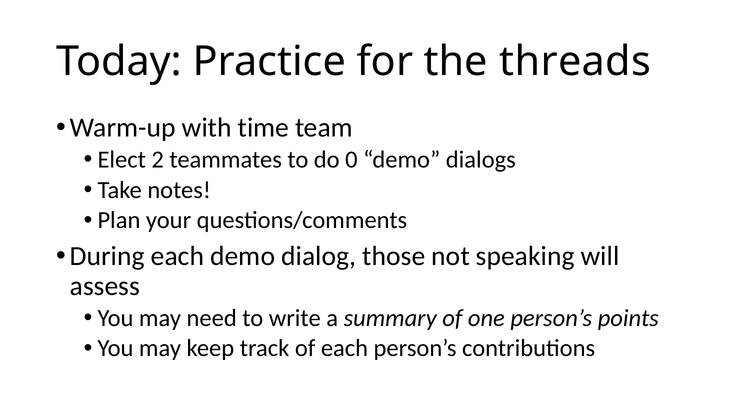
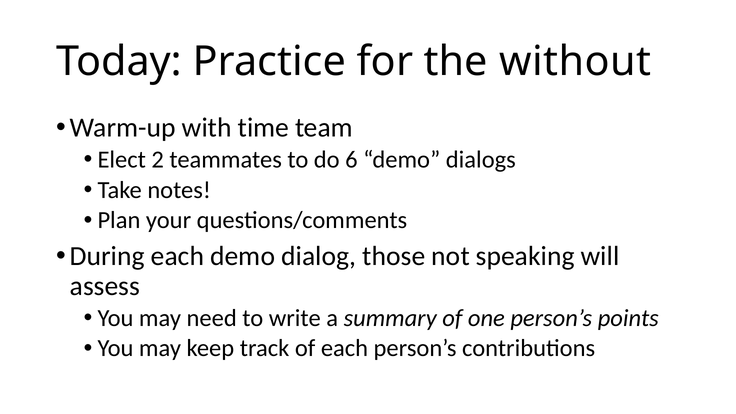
threads: threads -> without (575, 62)
0: 0 -> 6 (351, 160)
